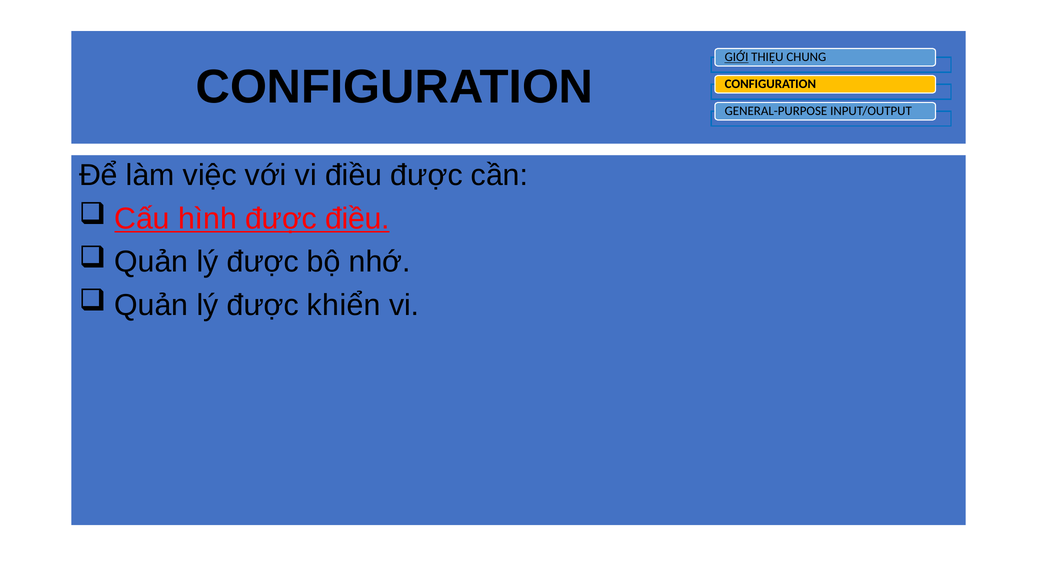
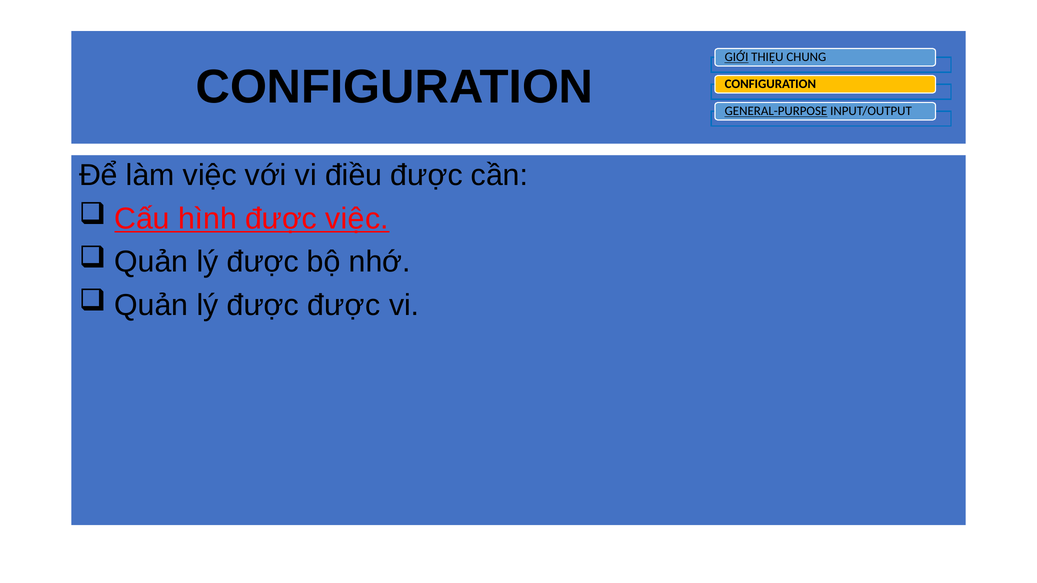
GENERAL-PURPOSE underline: none -> present (776, 111)
được điều: điều -> việc (357, 219)
được khiển: khiển -> được (344, 306)
